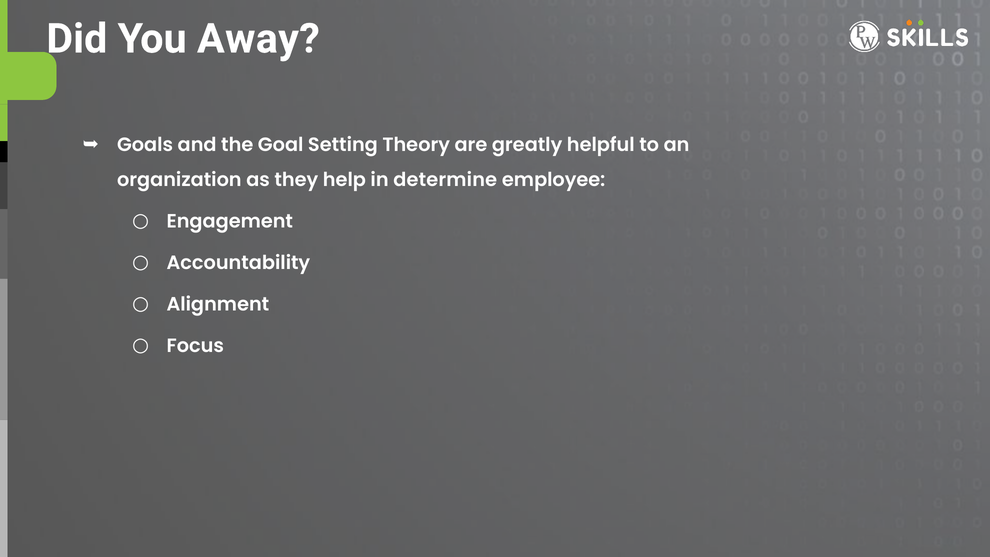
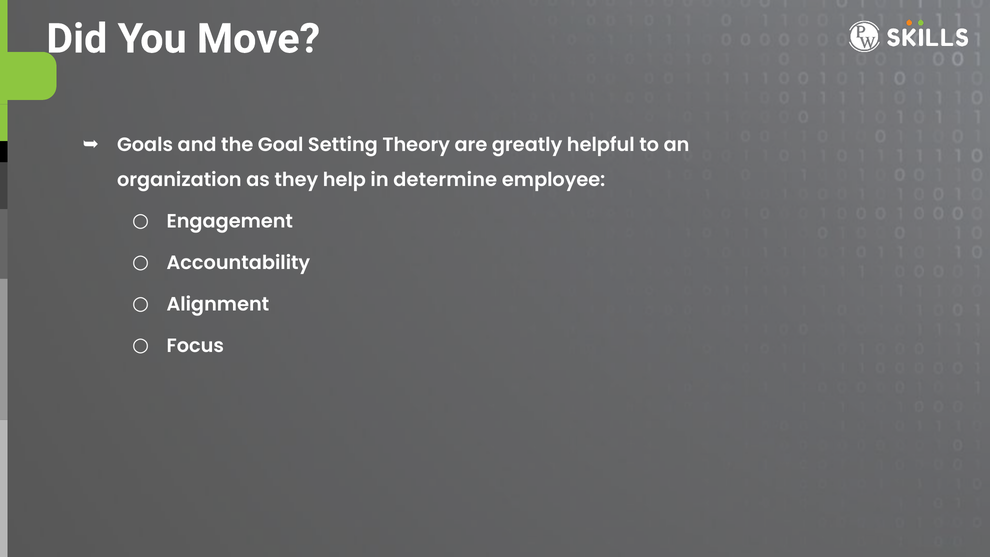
Away: Away -> Move (259, 39)
